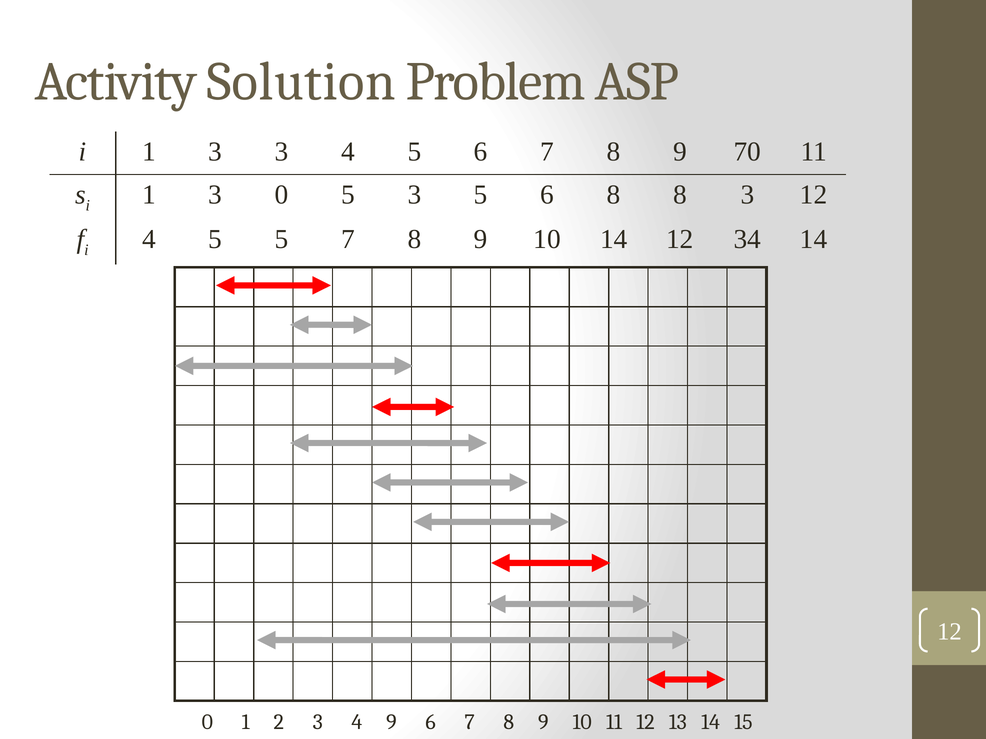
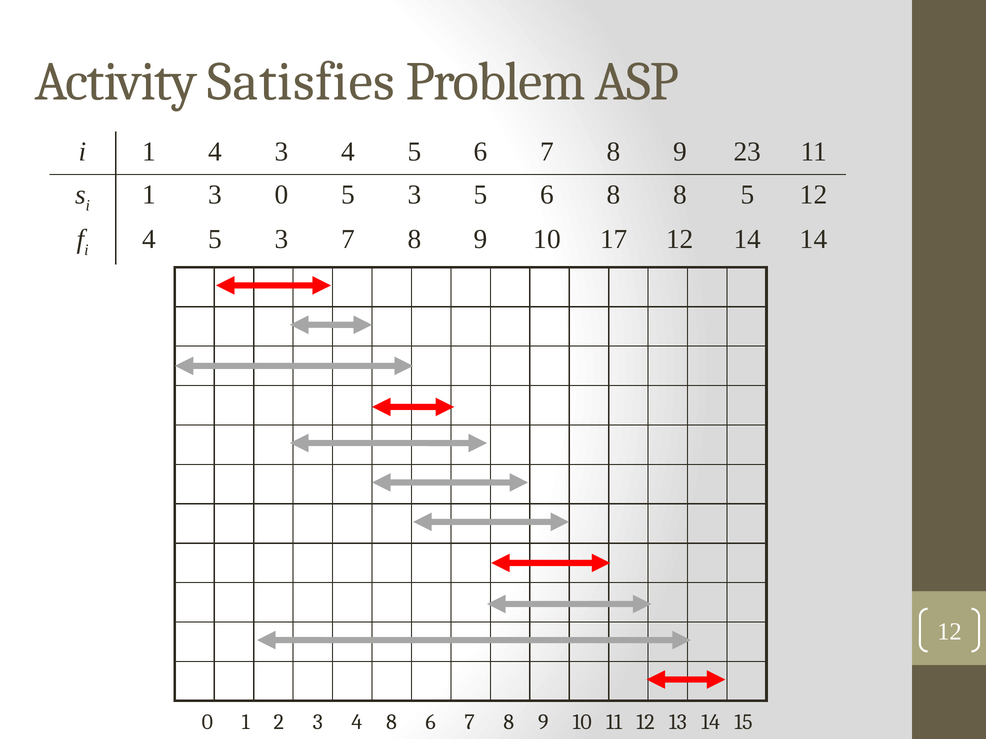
Solution: Solution -> Satisfies (301, 82)
3: 3 -> 4 (215, 152)
70: 70 -> 23 (747, 152)
8 3: 3 -> 5 (747, 195)
4 5 5: 5 -> 3 (282, 240)
10 14: 14 -> 17 (614, 240)
12 34: 34 -> 14 (747, 240)
4 9: 9 -> 8 (392, 723)
